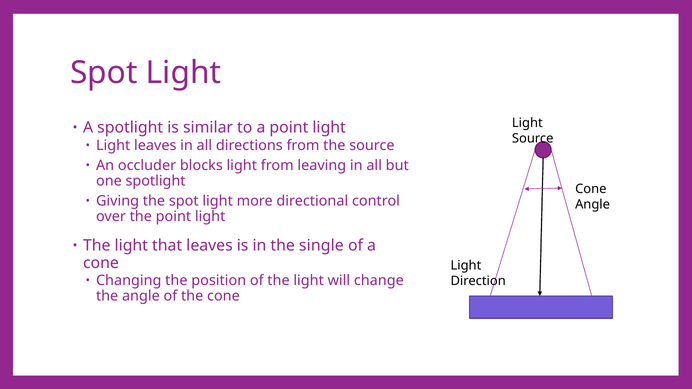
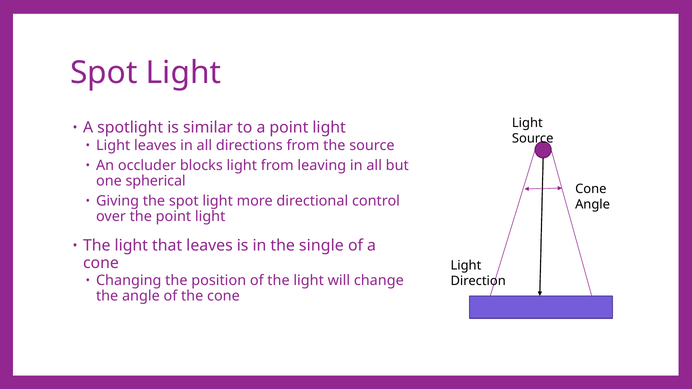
one spotlight: spotlight -> spherical (156, 181)
